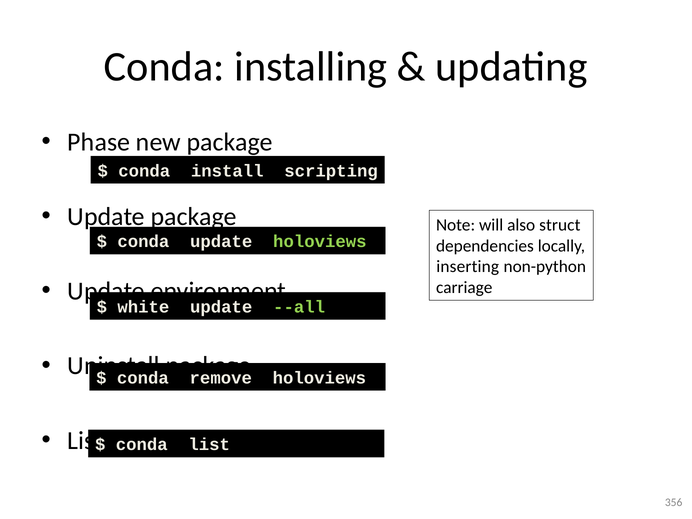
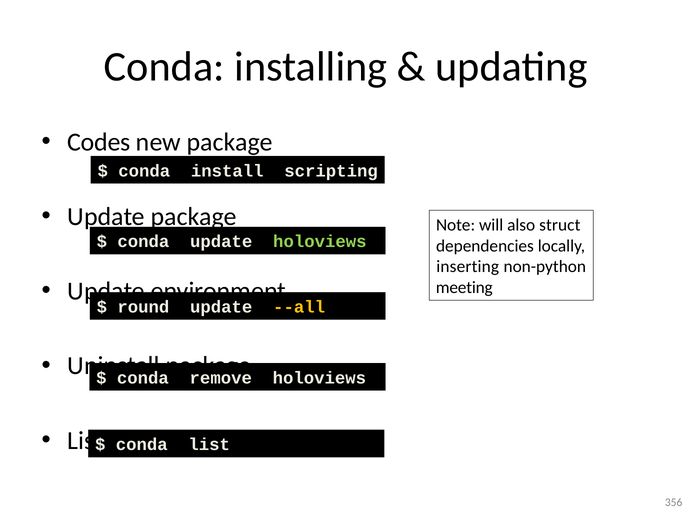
Phase: Phase -> Codes (99, 142)
carriage: carriage -> meeting (464, 288)
white: white -> round (143, 307)
--all colour: light green -> yellow (299, 307)
